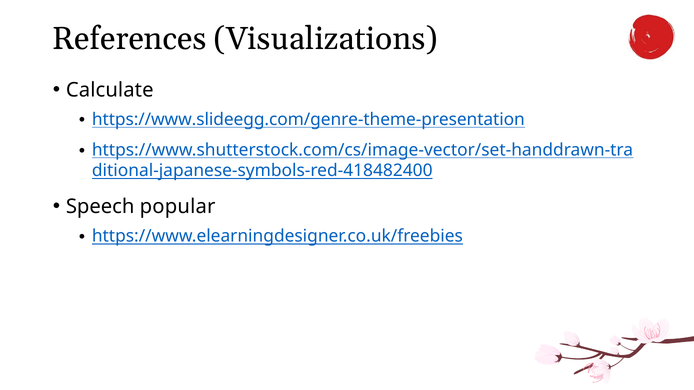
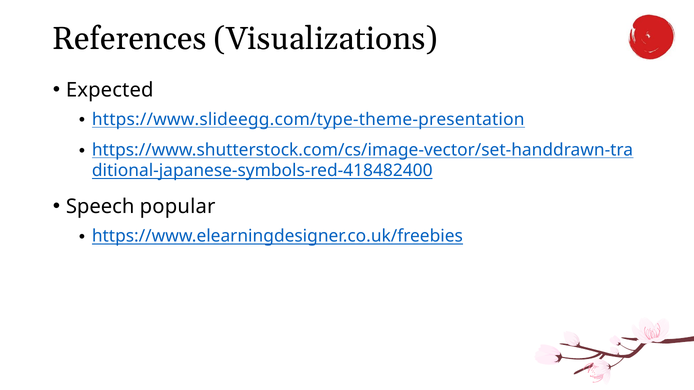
Calculate: Calculate -> Expected (110, 90)
https://www.slideegg.com/genre-theme-presentation: https://www.slideegg.com/genre-theme-presentation -> https://www.slideegg.com/type-theme-presentation (308, 119)
